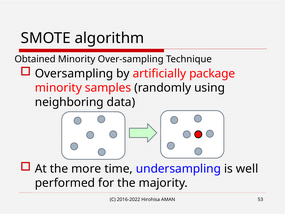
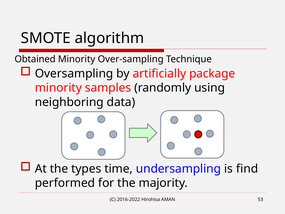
more: more -> types (86, 169)
well: well -> find (247, 169)
